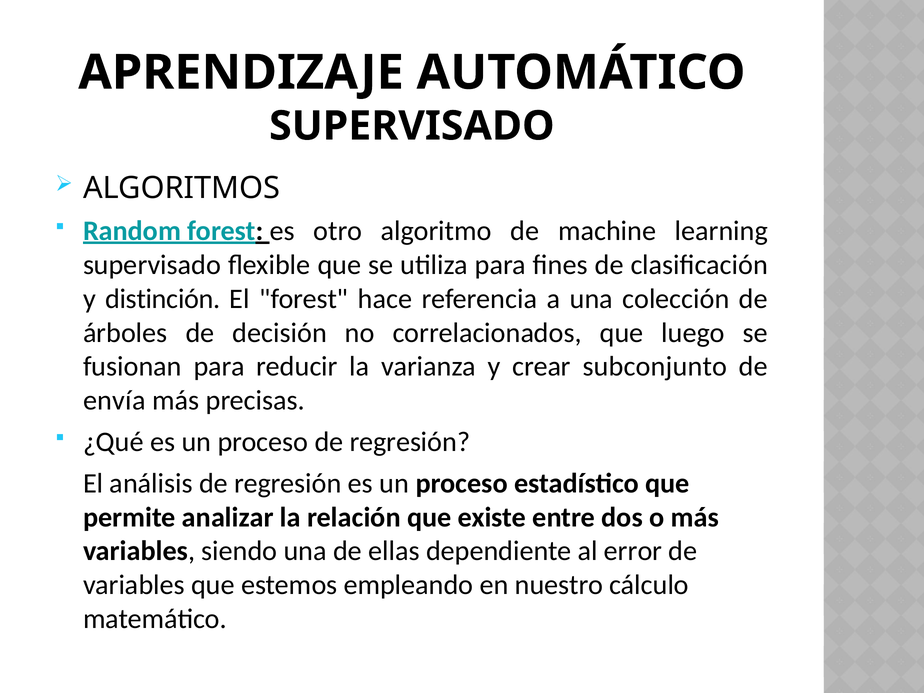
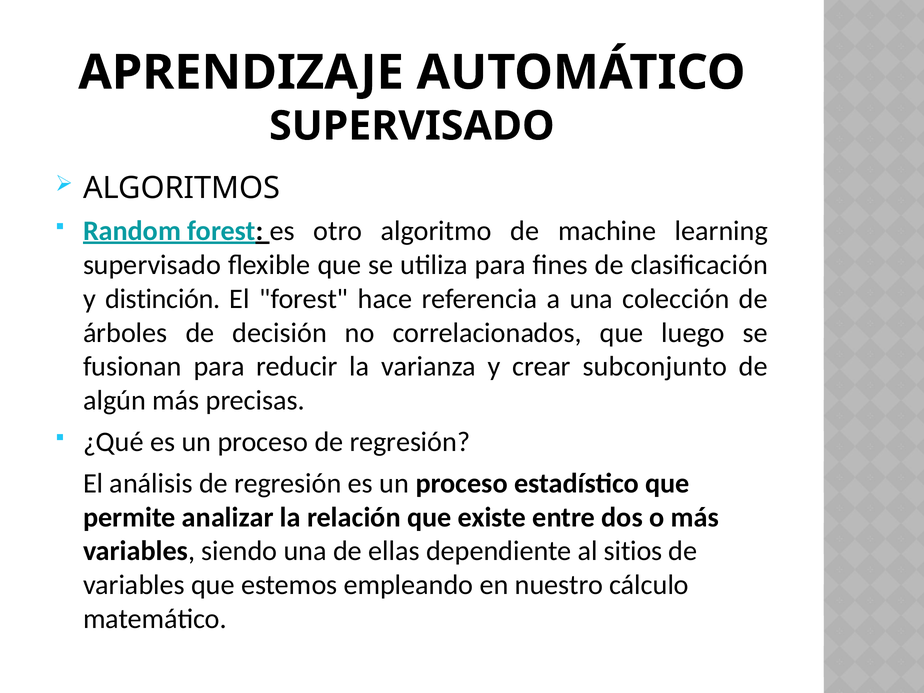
envía: envía -> algún (115, 400)
error: error -> sitios (633, 551)
